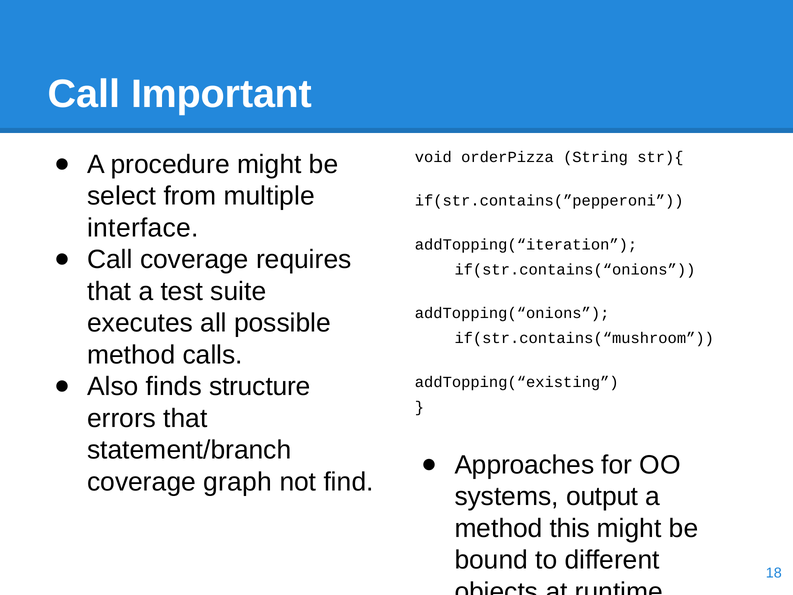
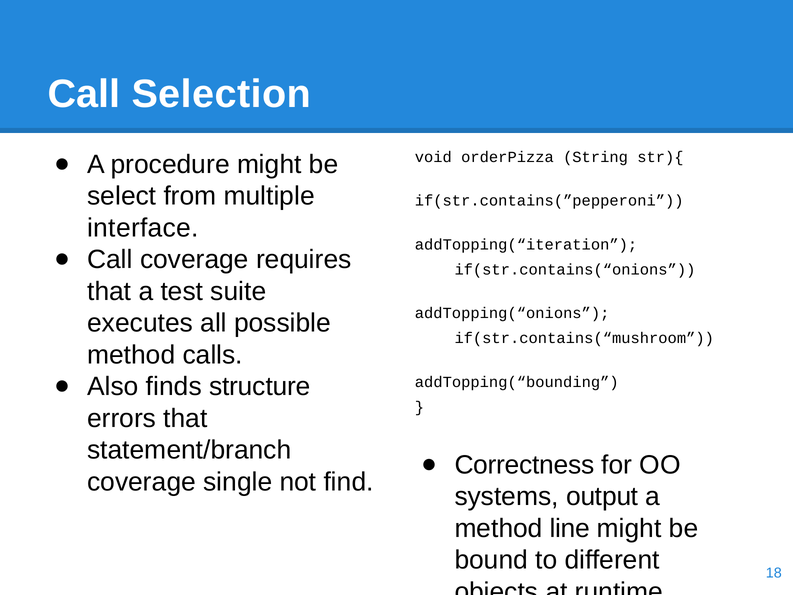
Important: Important -> Selection (221, 94)
addTopping(“existing: addTopping(“existing -> addTopping(“bounding (517, 382)
Approaches: Approaches -> Correctness (524, 465)
graph: graph -> single (238, 482)
this: this -> line (570, 528)
